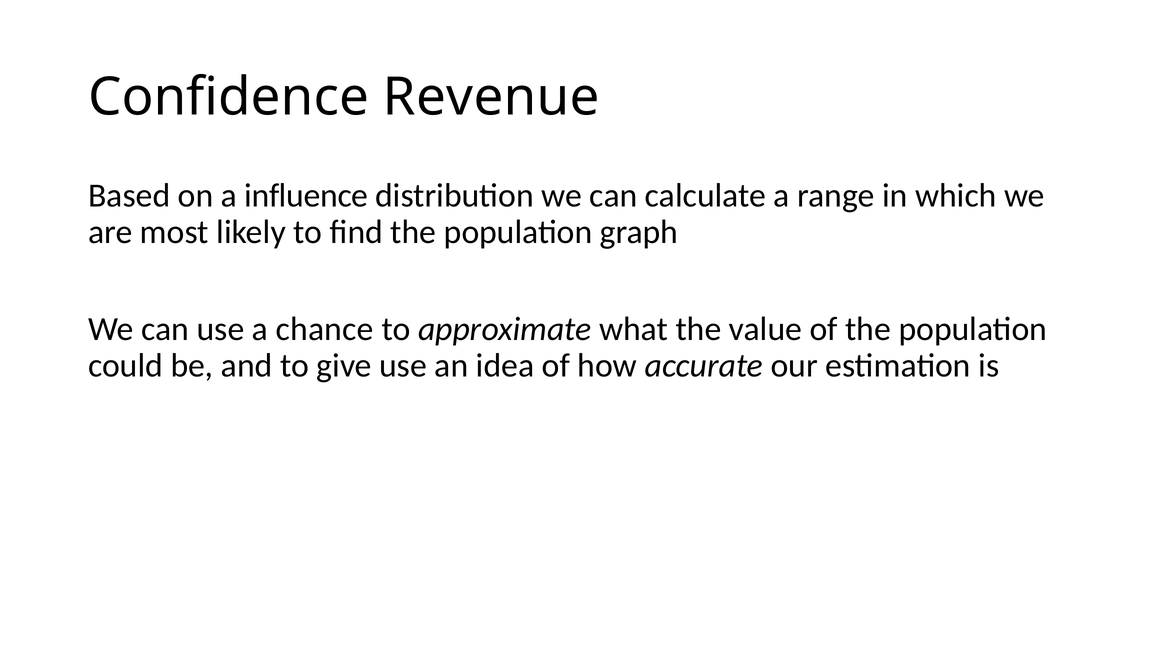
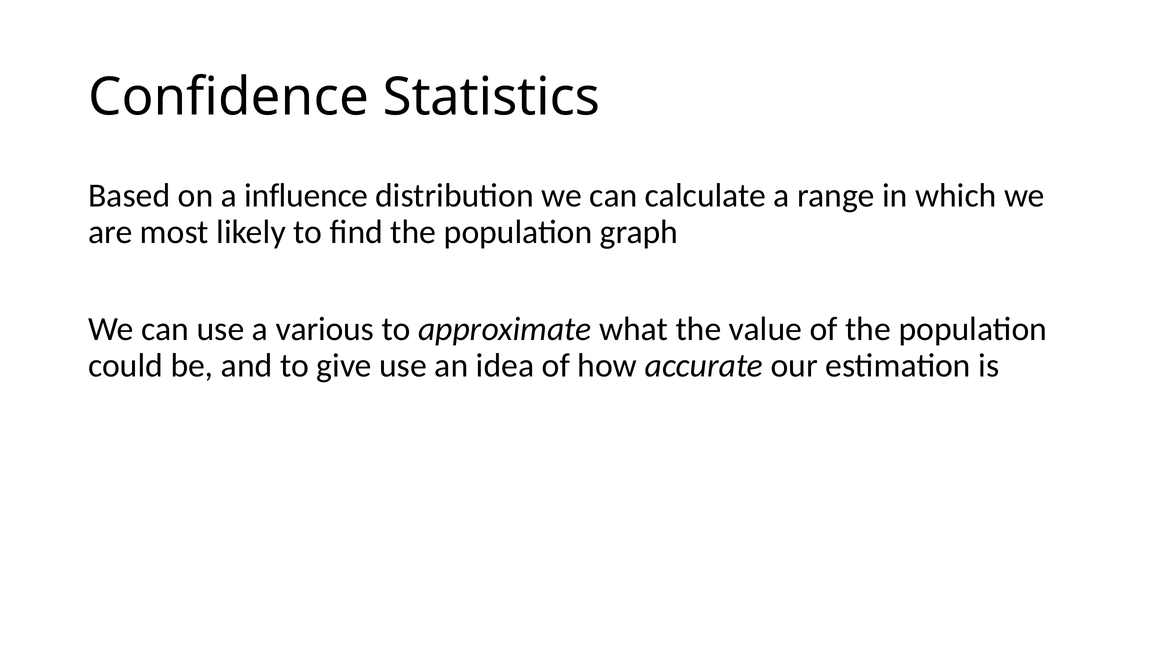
Revenue: Revenue -> Statistics (492, 97)
chance: chance -> various (325, 329)
